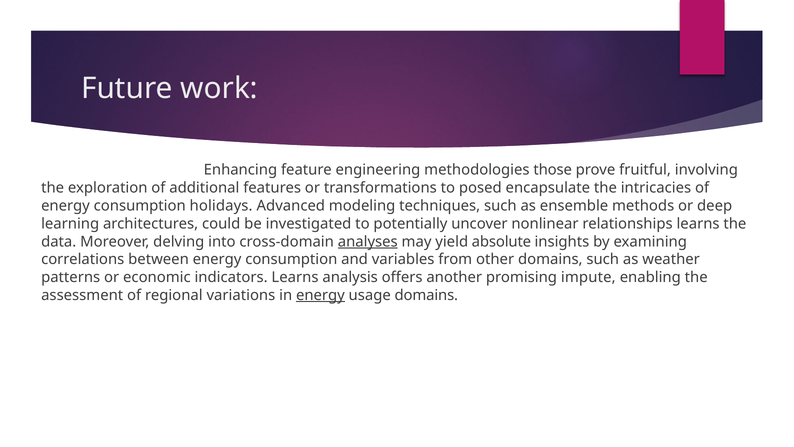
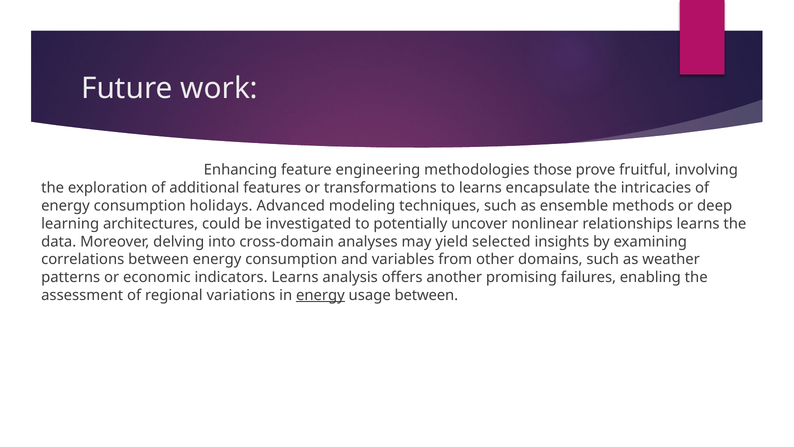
to posed: posed -> learns (480, 188)
analyses underline: present -> none (368, 241)
absolute: absolute -> selected (501, 241)
impute: impute -> failures (588, 277)
usage domains: domains -> between (426, 295)
